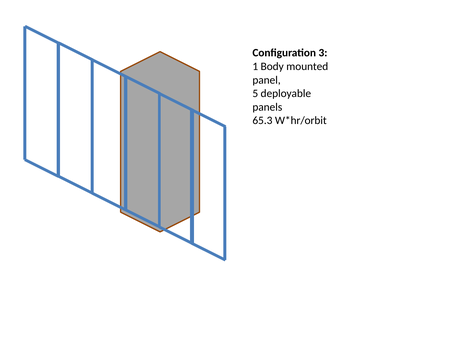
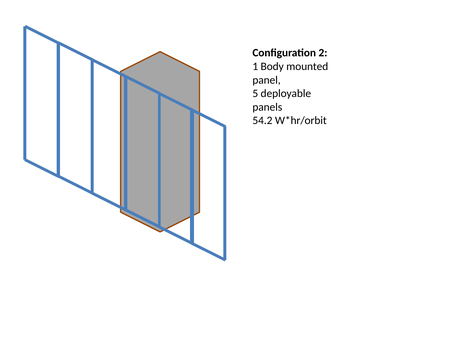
3: 3 -> 2 (323, 53)
65.3: 65.3 -> 54.2 (262, 121)
